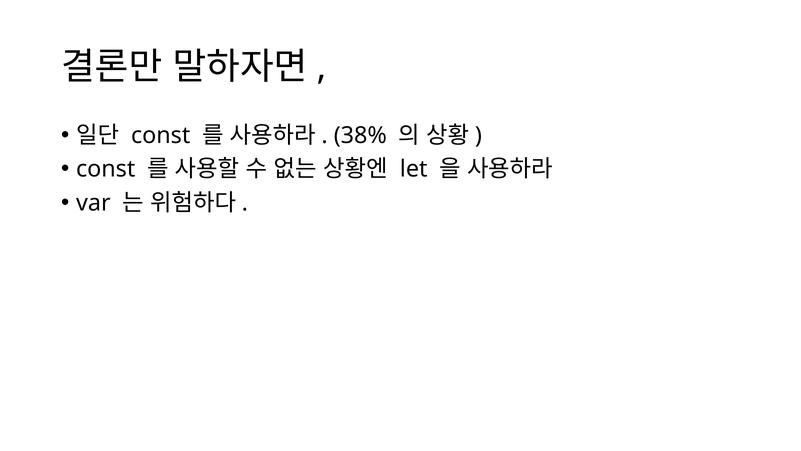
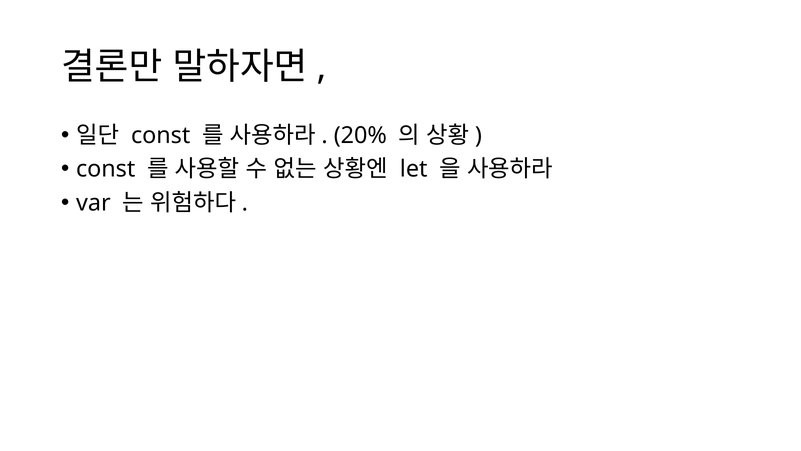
38%: 38% -> 20% (360, 135)
